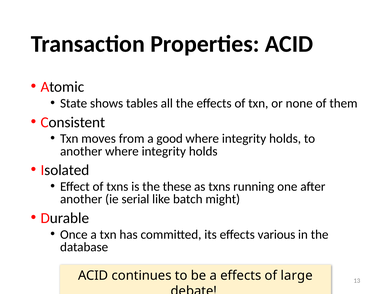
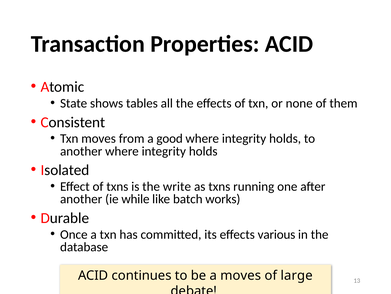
these: these -> write (177, 186)
serial: serial -> while (135, 199)
might: might -> works (223, 199)
a effects: effects -> moves (241, 275)
